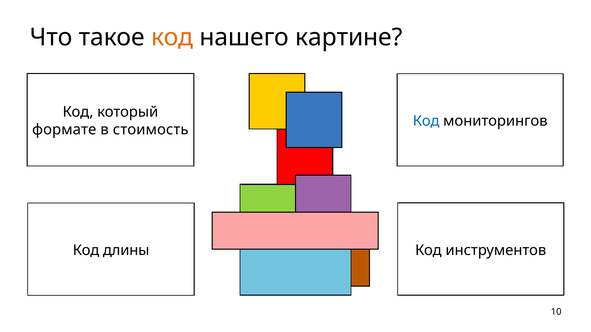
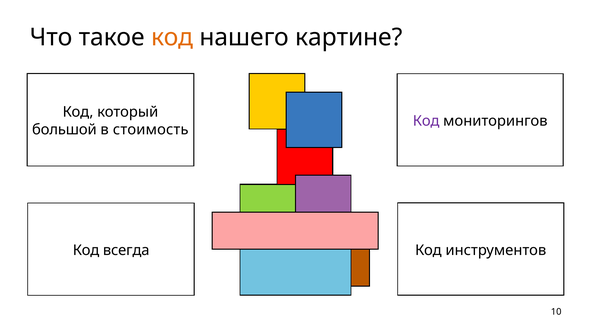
Код colour: blue -> purple (426, 121)
формате: формате -> большой (64, 130)
длины: длины -> всегда (126, 251)
